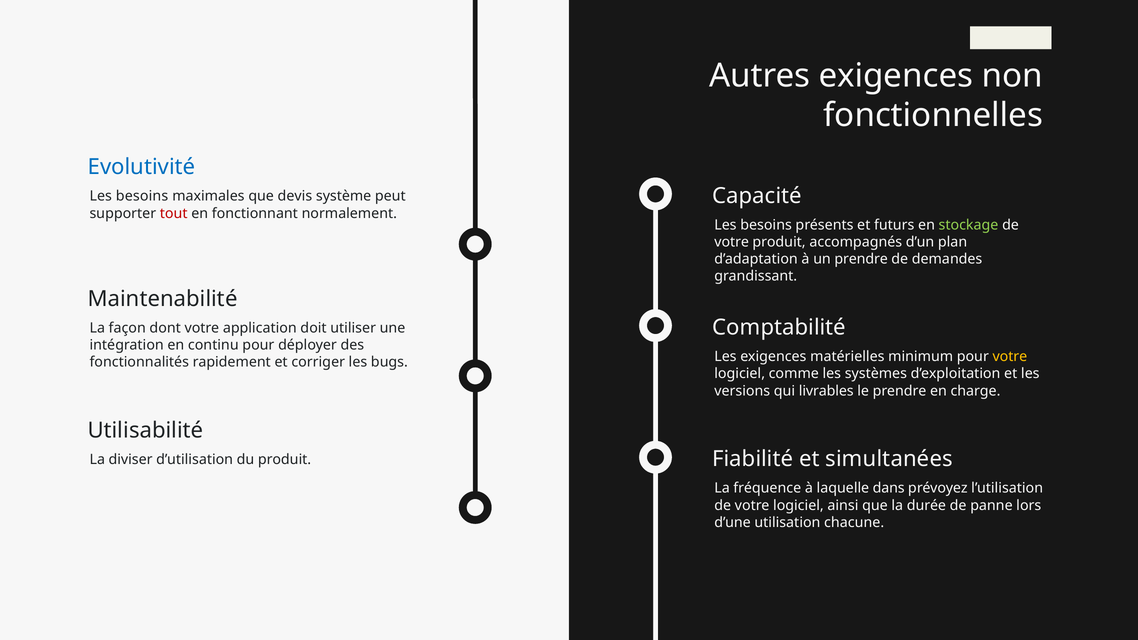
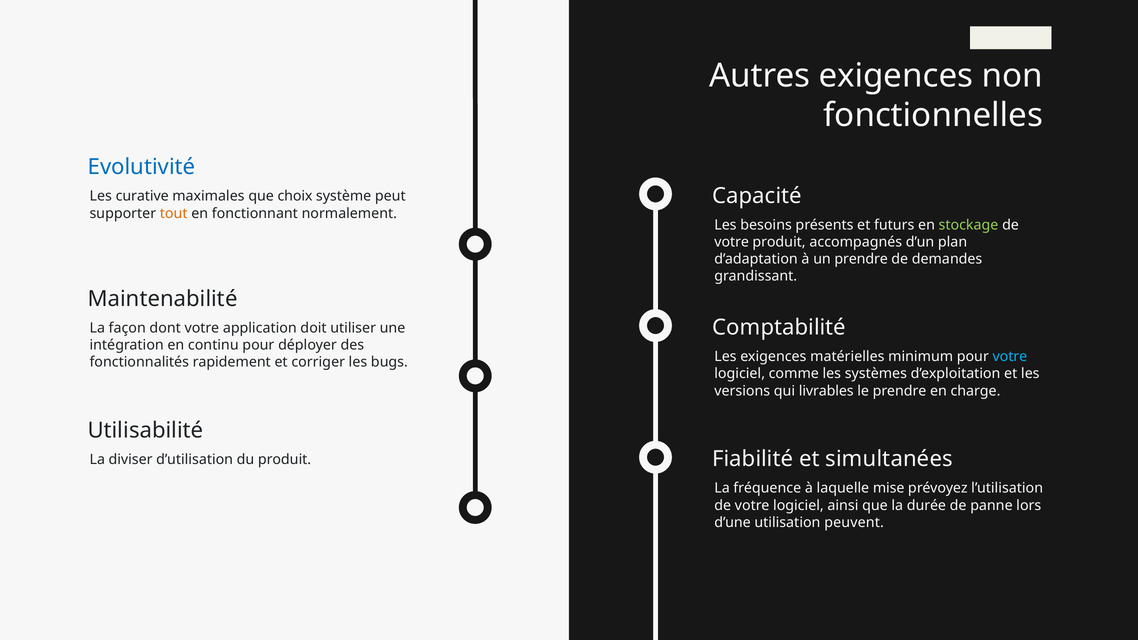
besoins: besoins -> curative (142, 196)
devis: devis -> choix (295, 196)
tout colour: red -> orange (174, 213)
votre colour: yellow -> light blue (1010, 357)
dans: dans -> mise (889, 488)
chacune: chacune -> peuvent (854, 523)
